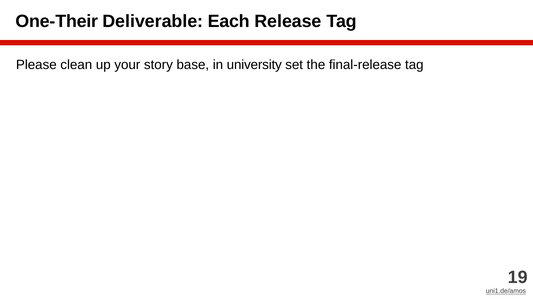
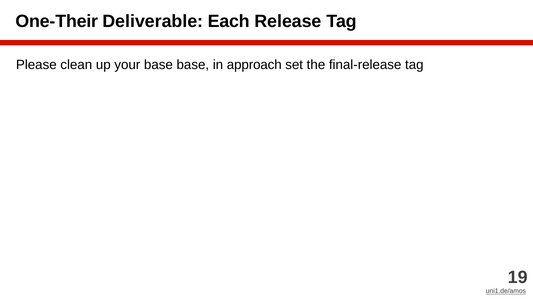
your story: story -> base (158, 65)
university: university -> approach (254, 65)
